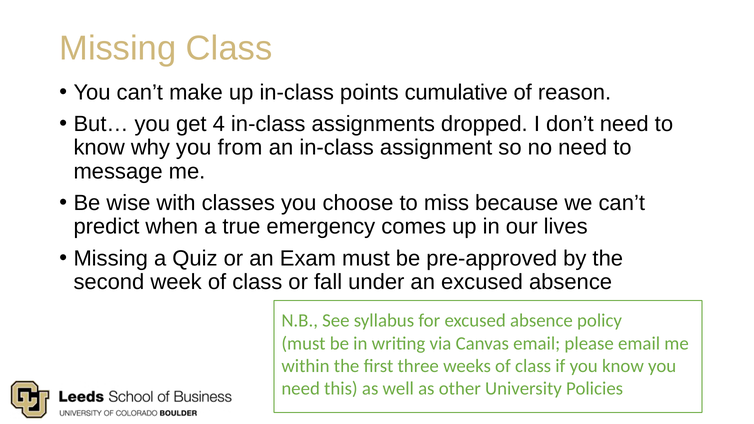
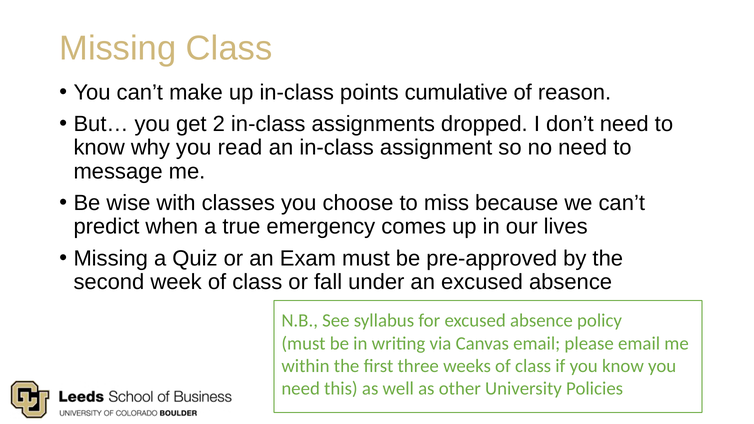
4: 4 -> 2 (219, 124)
from: from -> read (240, 148)
